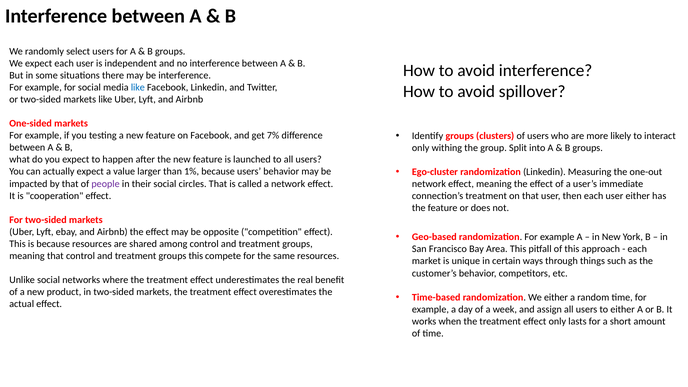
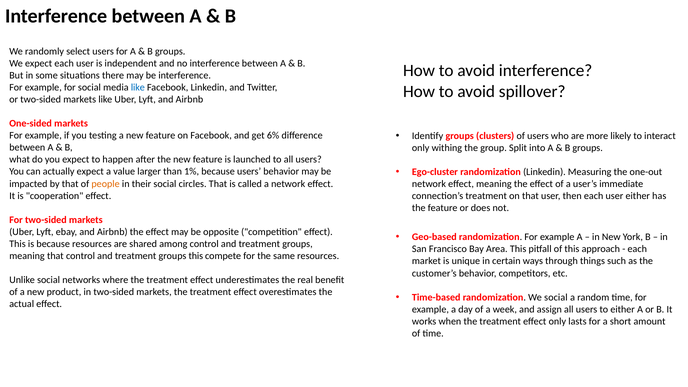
7%: 7% -> 6% (273, 136)
people colour: purple -> orange (106, 184)
We either: either -> social (556, 297)
